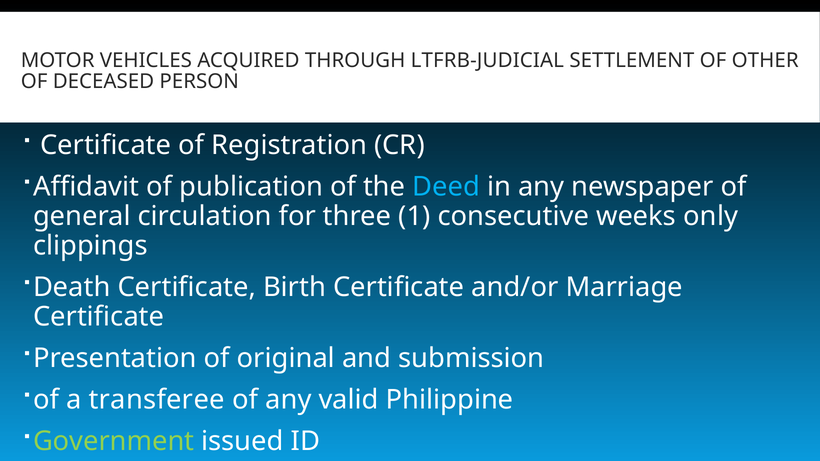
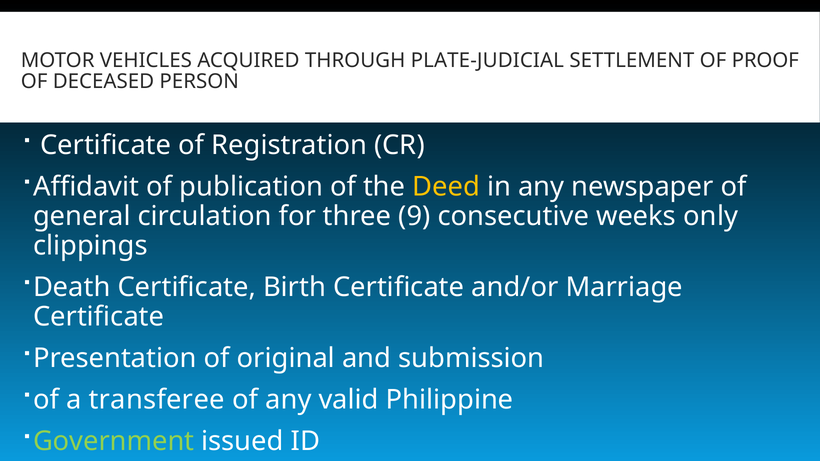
LTFRB-JUDICIAL: LTFRB-JUDICIAL -> PLATE-JUDICIAL (487, 60)
OTHER: OTHER -> PROOF (765, 60)
Deed colour: light blue -> yellow (446, 187)
1: 1 -> 9 (415, 216)
